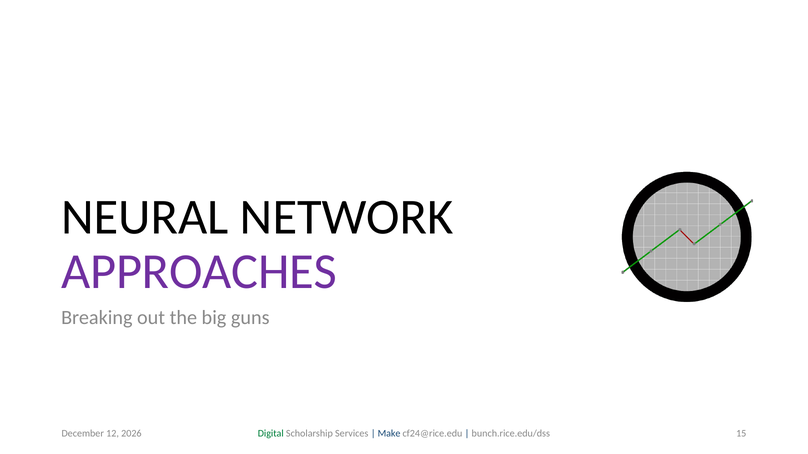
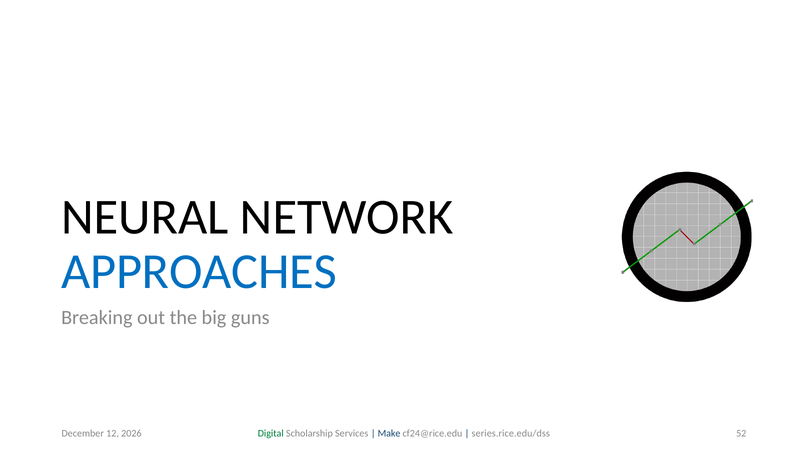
APPROACHES colour: purple -> blue (199, 272)
15: 15 -> 52 (741, 434)
bunch.rice.edu/dss: bunch.rice.edu/dss -> series.rice.edu/dss (511, 434)
